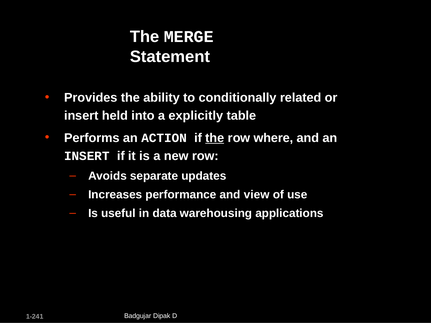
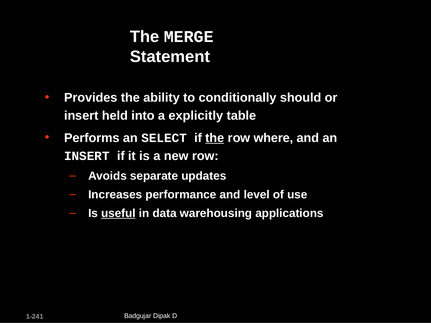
related: related -> should (301, 98)
ACTION: ACTION -> SELECT (164, 138)
view: view -> level (257, 195)
useful underline: none -> present (118, 214)
